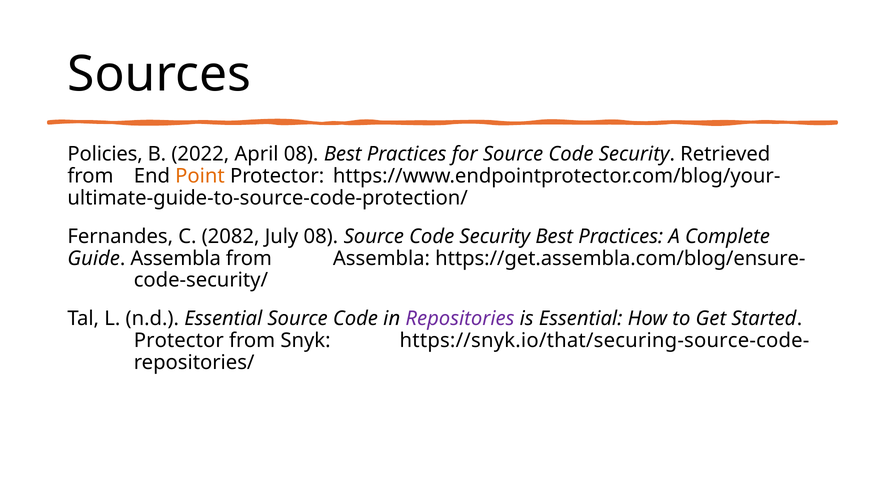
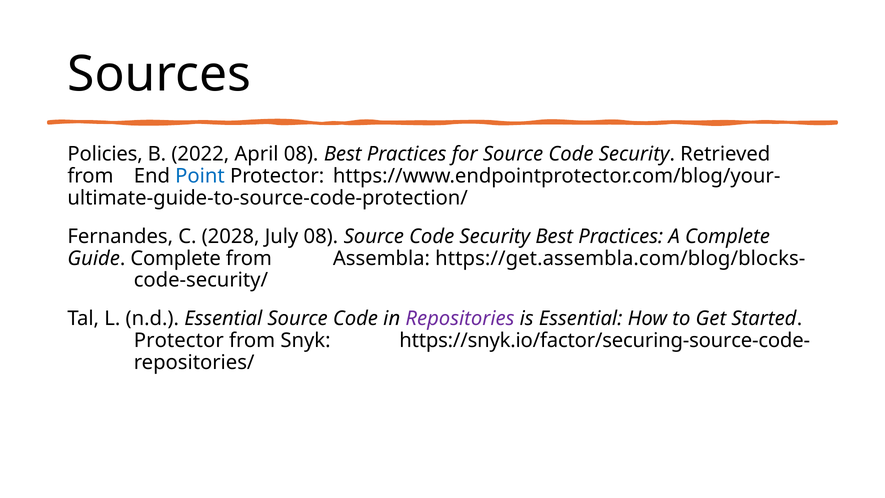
Point colour: orange -> blue (200, 176)
2082: 2082 -> 2028 (231, 236)
Guide Assembla: Assembla -> Complete (176, 258)
https://get.assembla.com/blog/ensure-: https://get.assembla.com/blog/ensure- -> https://get.assembla.com/blog/blocks- (620, 258)
https://snyk.io/that/securing-source-code-: https://snyk.io/that/securing-source-code- -> https://snyk.io/factor/securing-source-code- (605, 340)
